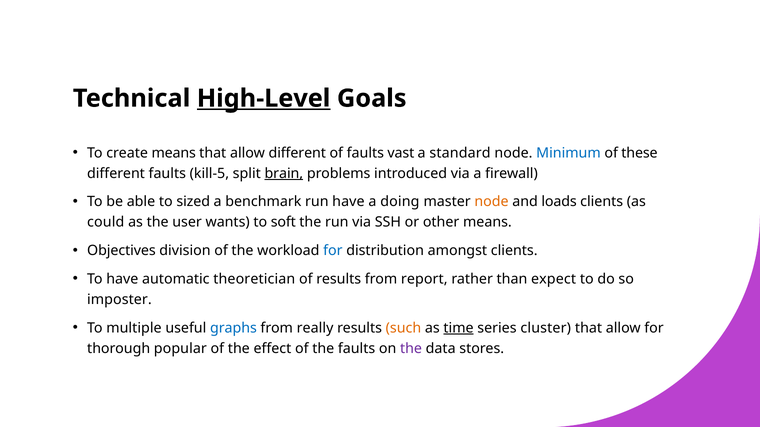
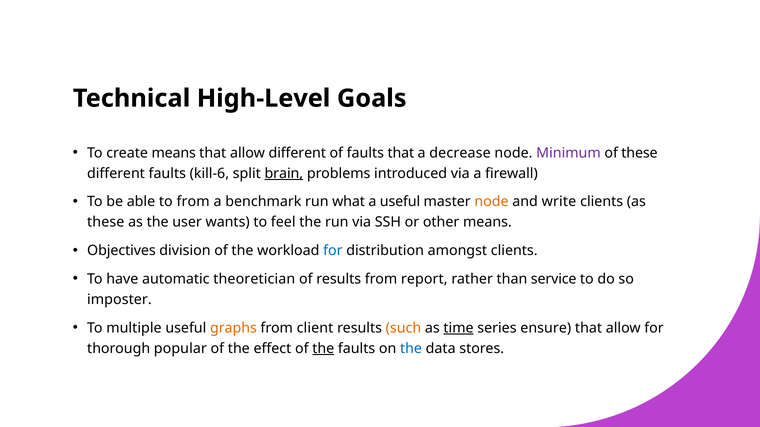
High-Level underline: present -> none (264, 98)
faults vast: vast -> that (401, 153)
standard: standard -> decrease (460, 153)
Minimum colour: blue -> purple (568, 153)
kill-5: kill-5 -> kill-6 (209, 174)
to sized: sized -> from (193, 202)
run have: have -> what (349, 202)
a doing: doing -> useful (400, 202)
loads: loads -> write (559, 202)
could: could -> these (106, 222)
soft: soft -> feel (283, 222)
expect: expect -> service (554, 279)
graphs colour: blue -> orange (233, 328)
really: really -> client (315, 328)
cluster: cluster -> ensure (546, 328)
the underline: none -> present (323, 349)
the colour: purple -> blue (411, 349)
